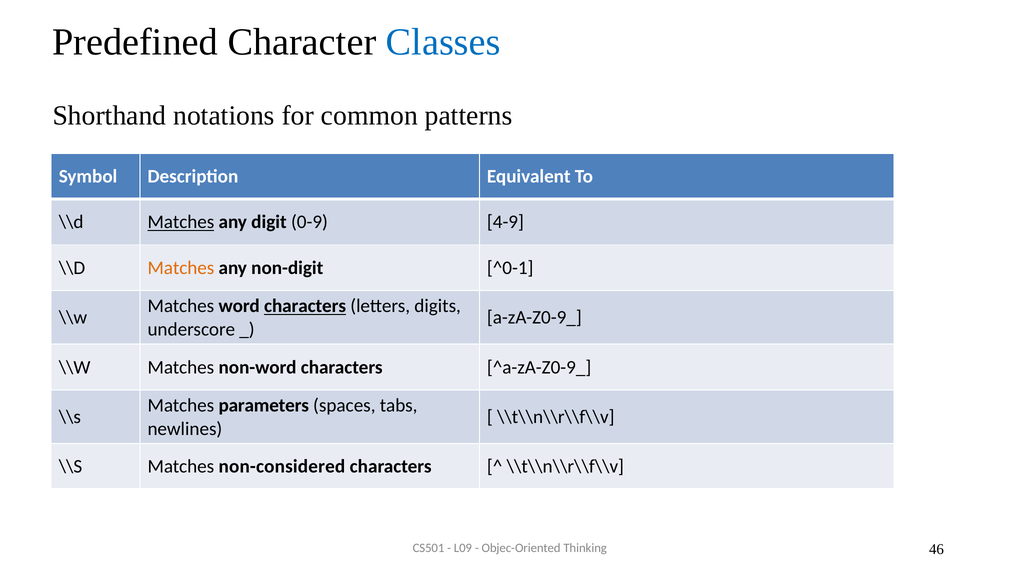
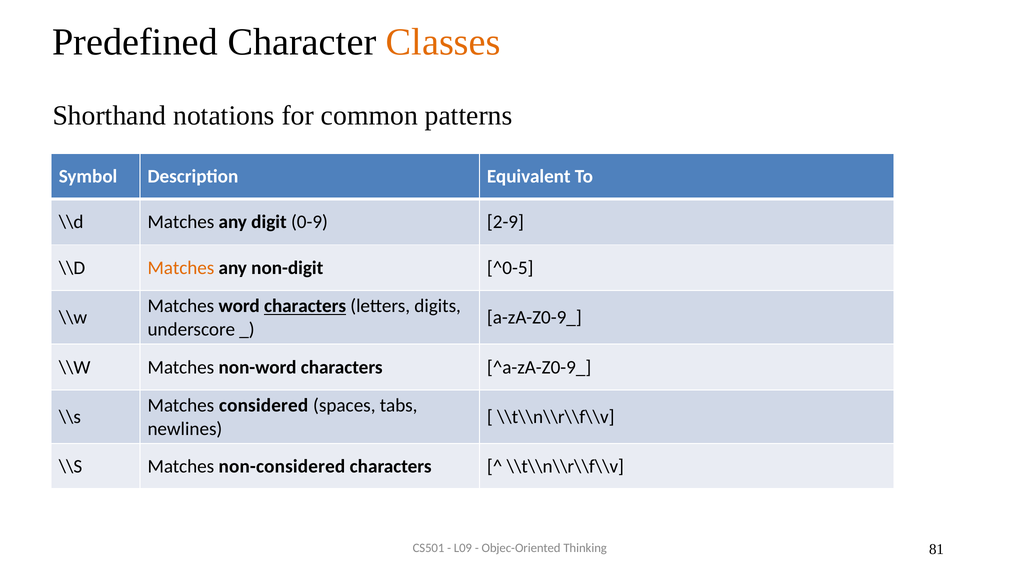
Classes colour: blue -> orange (443, 42)
Matches underline: present -> none (181, 222)
4-9: 4-9 -> 2-9 (505, 222)
^0-1: ^0-1 -> ^0-5 (510, 268)
parameters: parameters -> considered (264, 405)
46: 46 -> 81 (937, 549)
